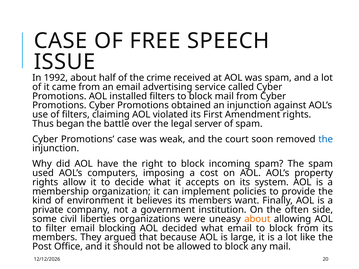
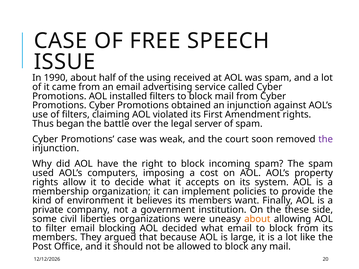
1992: 1992 -> 1990 (56, 78)
crime: crime -> using (159, 78)
the colour: blue -> purple (326, 139)
often: often -> these (297, 210)
